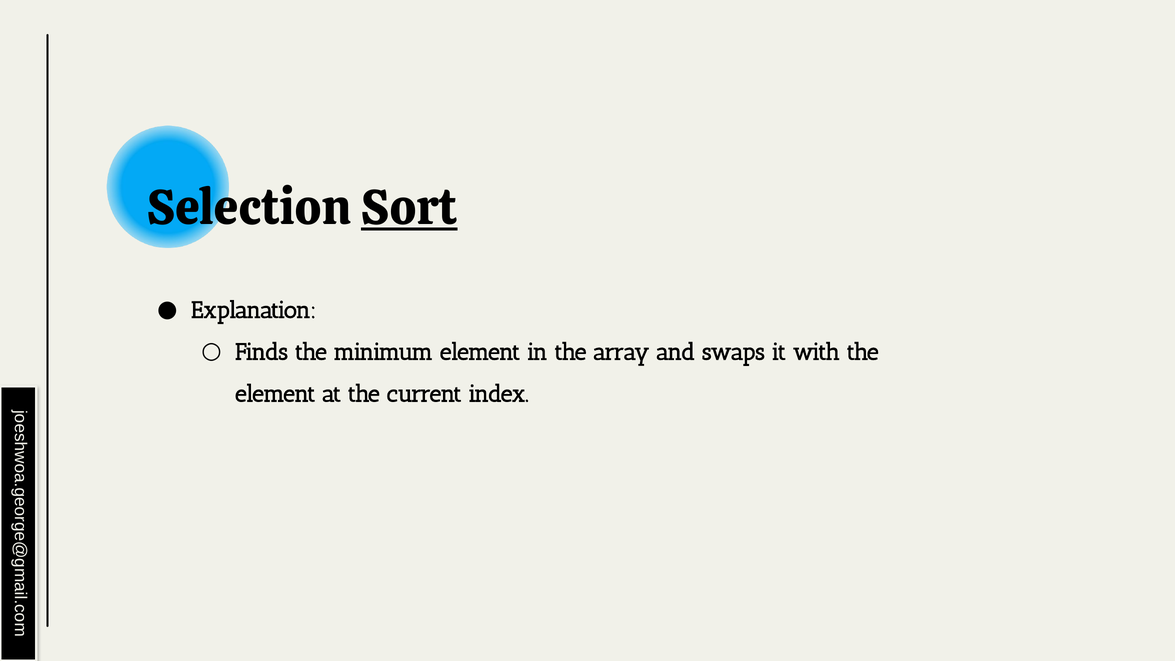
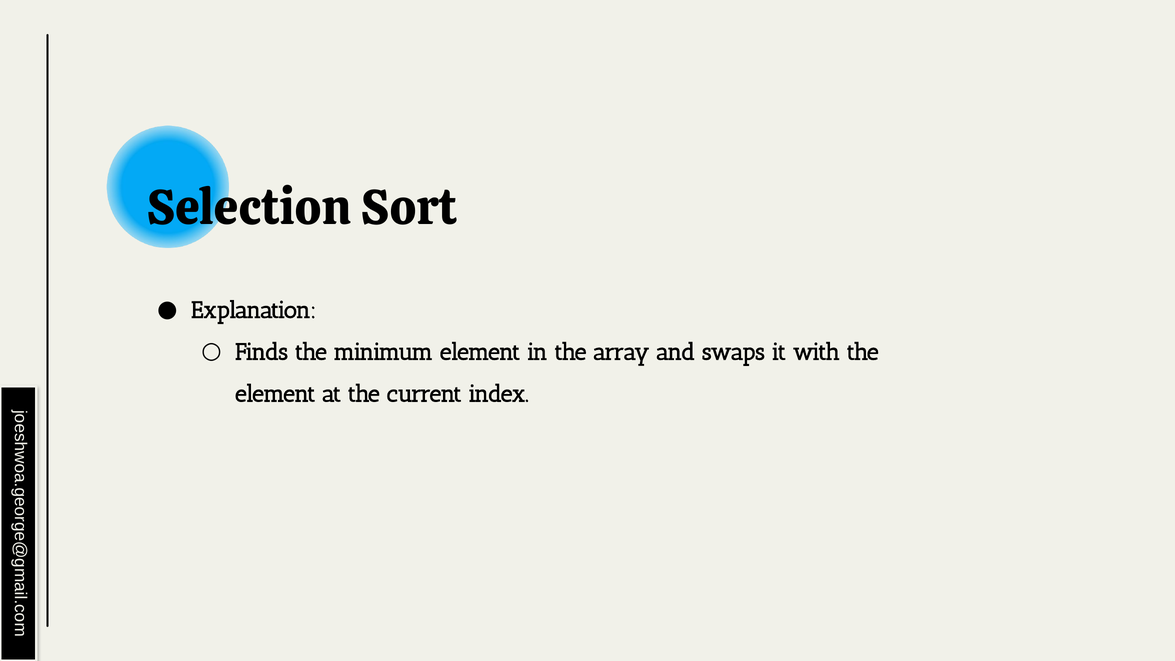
Sort underline: present -> none (409, 208)
